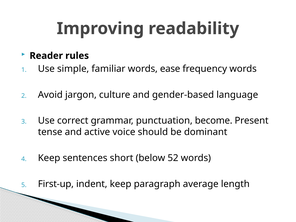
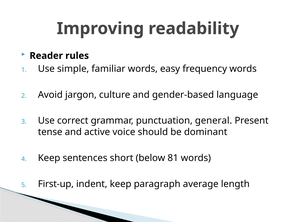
ease: ease -> easy (170, 69)
become: become -> general (214, 121)
52: 52 -> 81 (173, 158)
